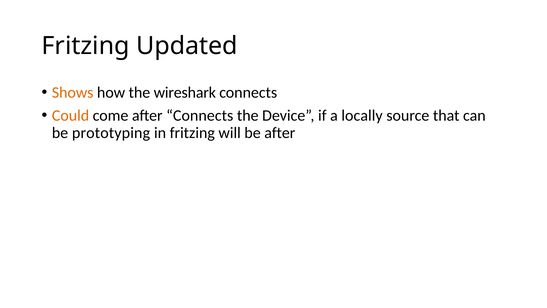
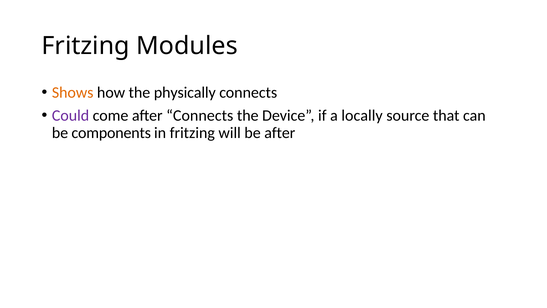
Updated: Updated -> Modules (187, 46)
wireshark: wireshark -> physically (185, 92)
Could colour: orange -> purple (71, 115)
prototyping: prototyping -> components (111, 133)
